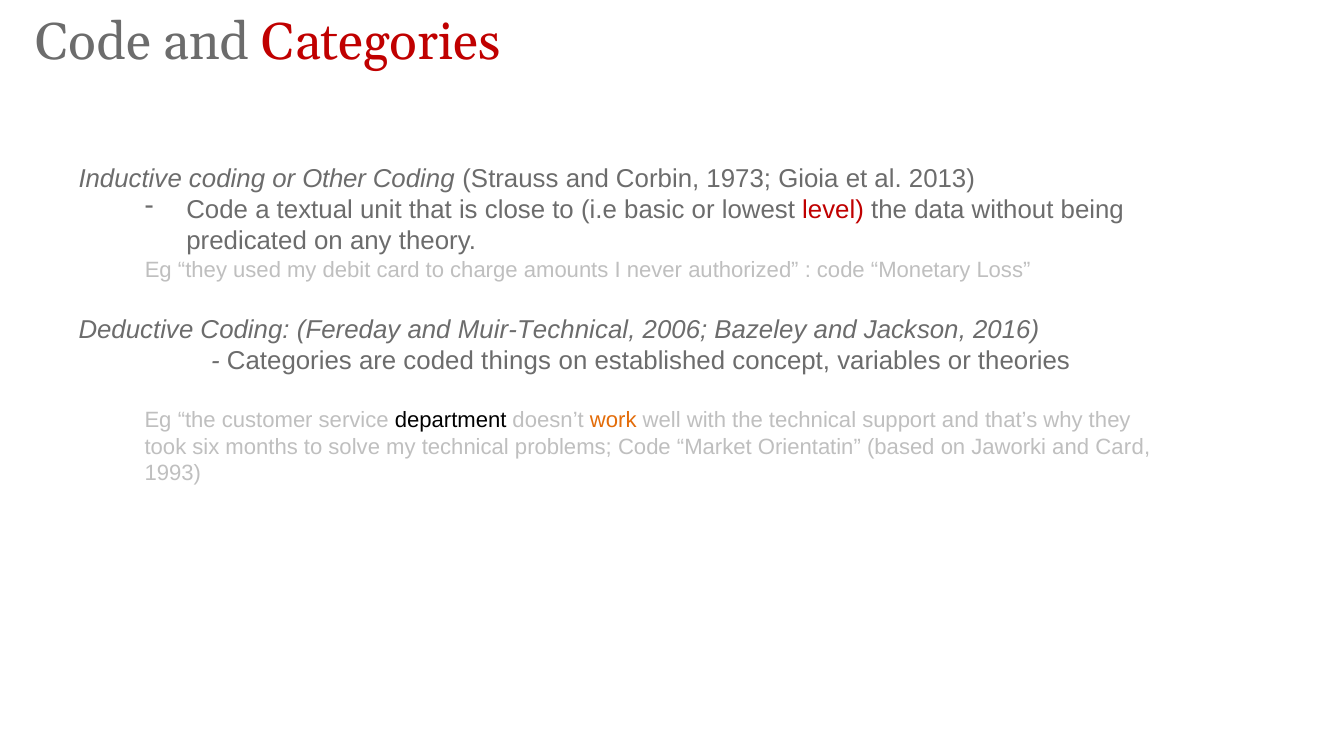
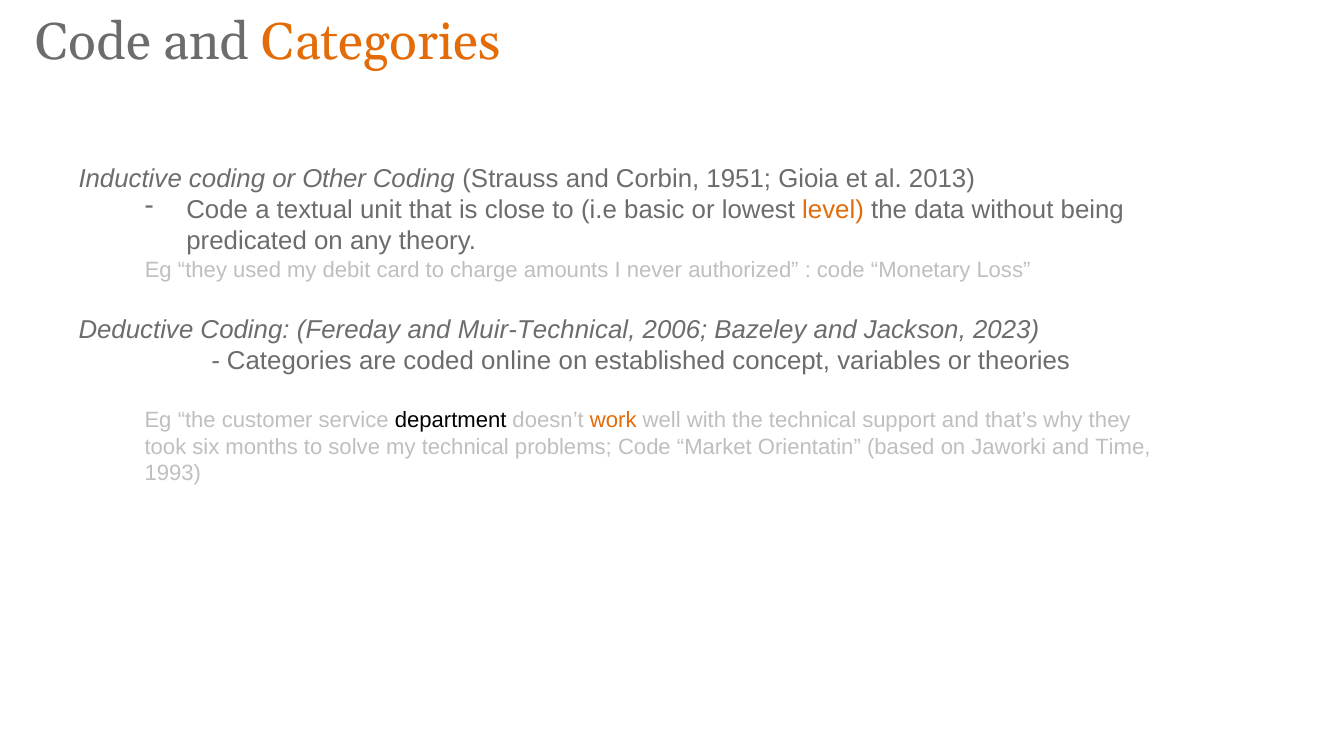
Categories colour: red -> orange (381, 43)
1973: 1973 -> 1951 (739, 179)
level colour: red -> orange (833, 210)
2016: 2016 -> 2023 (1006, 330)
things: things -> online (516, 361)
and Card: Card -> Time (1123, 447)
